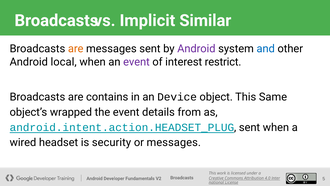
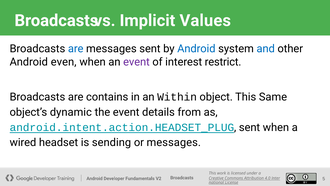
Similar: Similar -> Values (205, 21)
are colour: orange -> blue (76, 49)
Android colour: purple -> blue (196, 49)
local: local -> even (64, 62)
Device: Device -> Within (177, 97)
wrapped: wrapped -> dynamic (71, 112)
security: security -> sending (111, 142)
